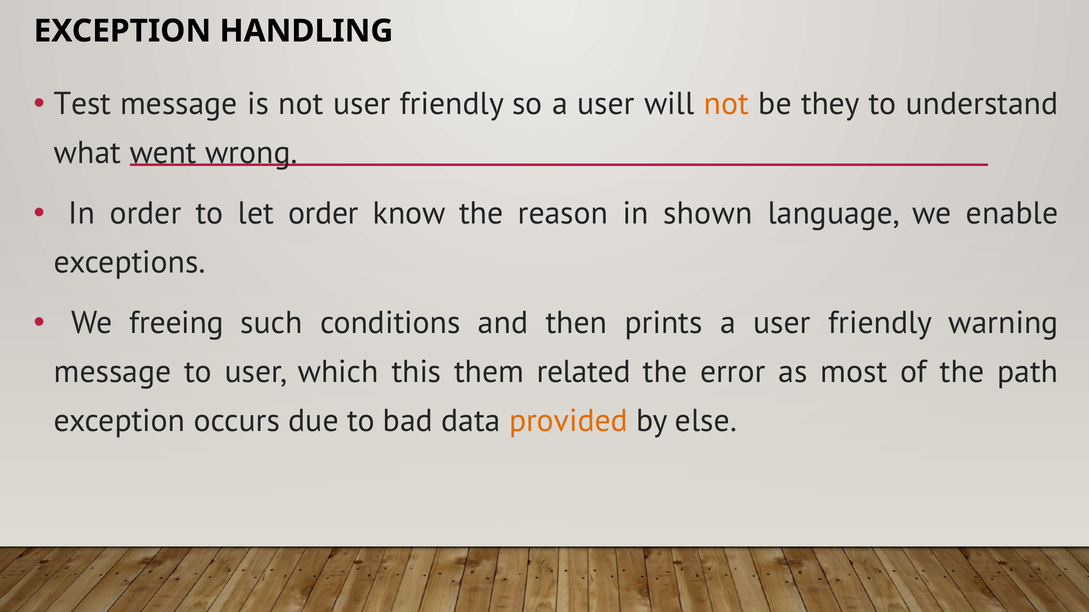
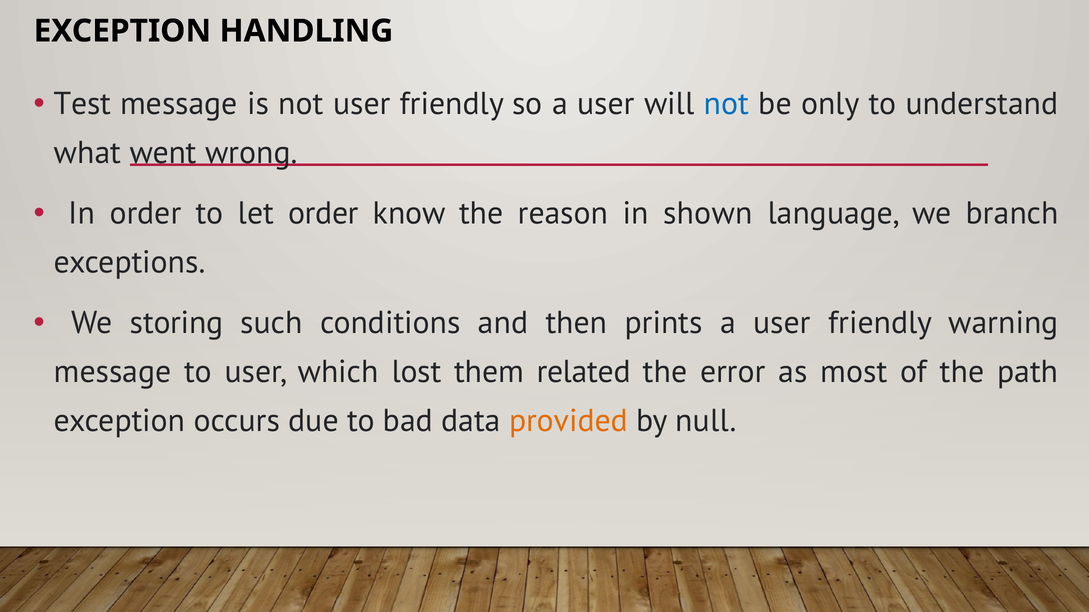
not colour: orange -> blue (726, 104)
they: they -> only (830, 104)
enable: enable -> branch (1012, 213)
freeing: freeing -> storing (177, 323)
this: this -> lost (417, 372)
else: else -> null (706, 421)
